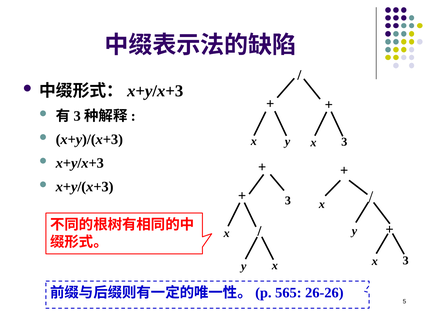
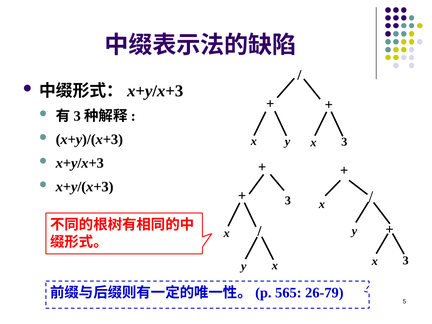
26-26: 26-26 -> 26-79 (324, 293)
